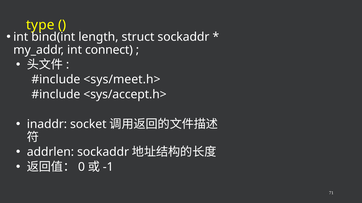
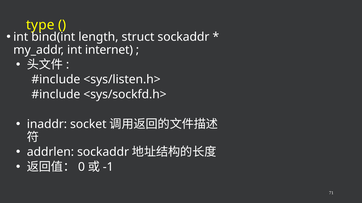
connect: connect -> internet (109, 50)
<sys/meet.h>: <sys/meet.h> -> <sys/listen.h> (122, 80)
<sys/accept.h>: <sys/accept.h> -> <sys/sockfd.h> (125, 95)
